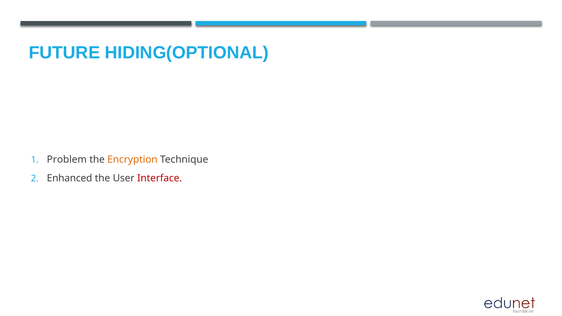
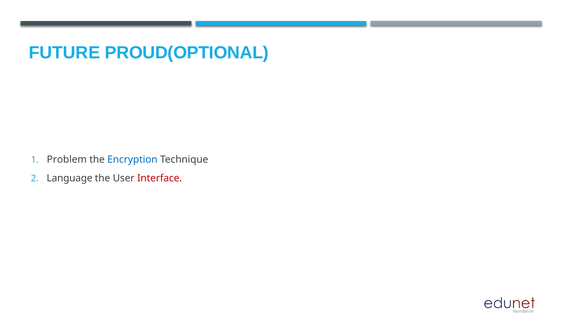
HIDING(OPTIONAL: HIDING(OPTIONAL -> PROUD(OPTIONAL (187, 53)
Encryption colour: orange -> blue (132, 160)
Enhanced: Enhanced -> Language (70, 178)
